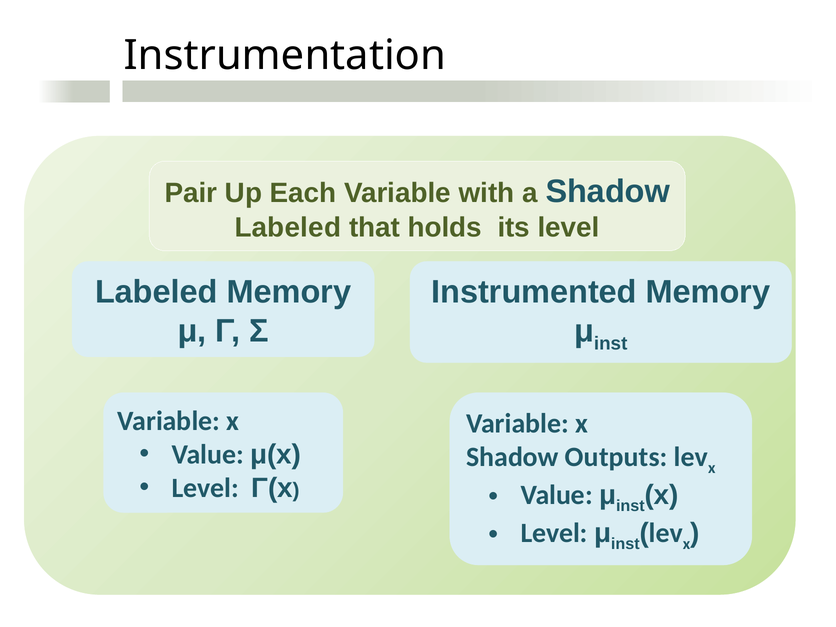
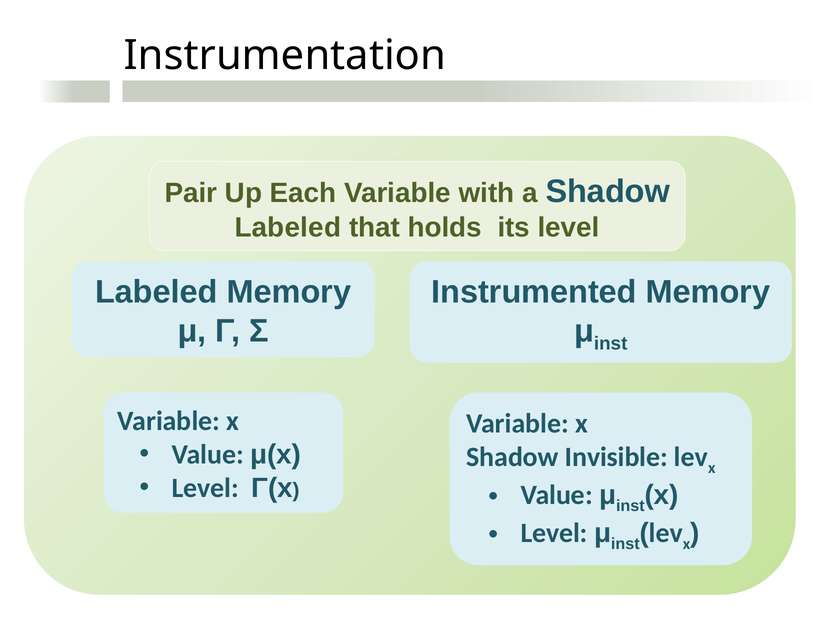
Outputs: Outputs -> Invisible (616, 457)
